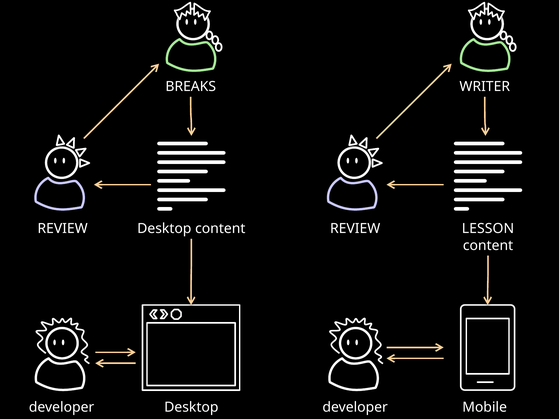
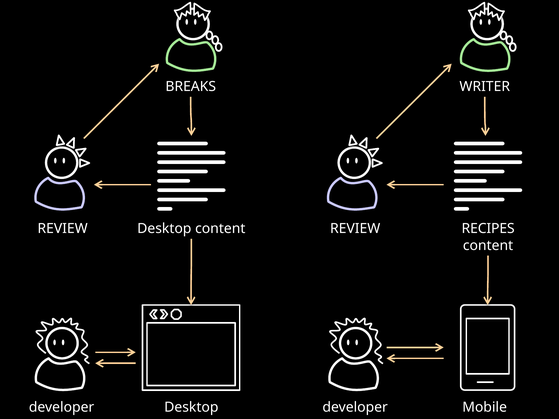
LESSON: LESSON -> RECIPES (488, 229)
